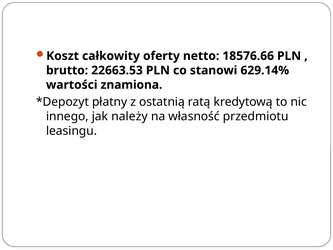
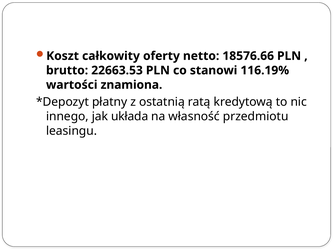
629.14%: 629.14% -> 116.19% (265, 70)
należy: należy -> układa (130, 116)
